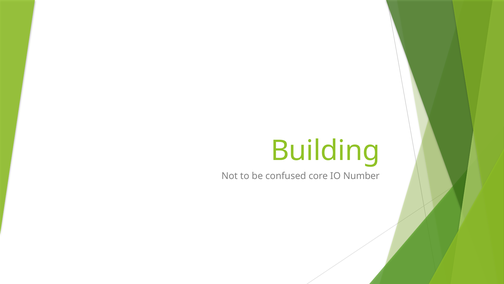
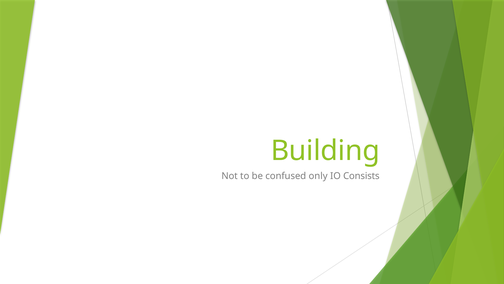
core: core -> only (318, 176)
Number: Number -> Consists (361, 176)
